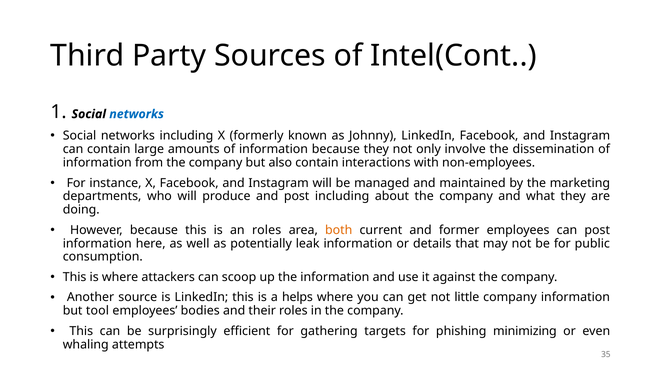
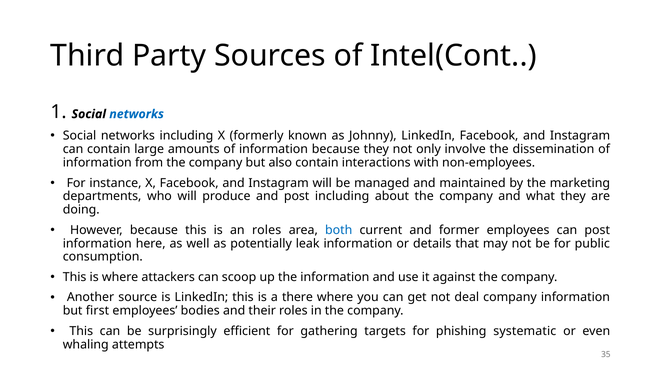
both colour: orange -> blue (339, 230)
helps: helps -> there (297, 297)
little: little -> deal (467, 297)
tool: tool -> first (97, 311)
minimizing: minimizing -> systematic (525, 331)
